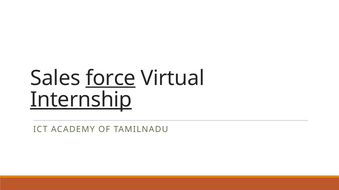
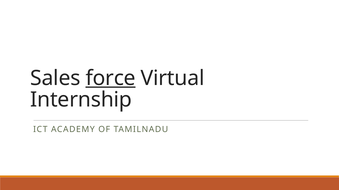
Internship underline: present -> none (81, 100)
